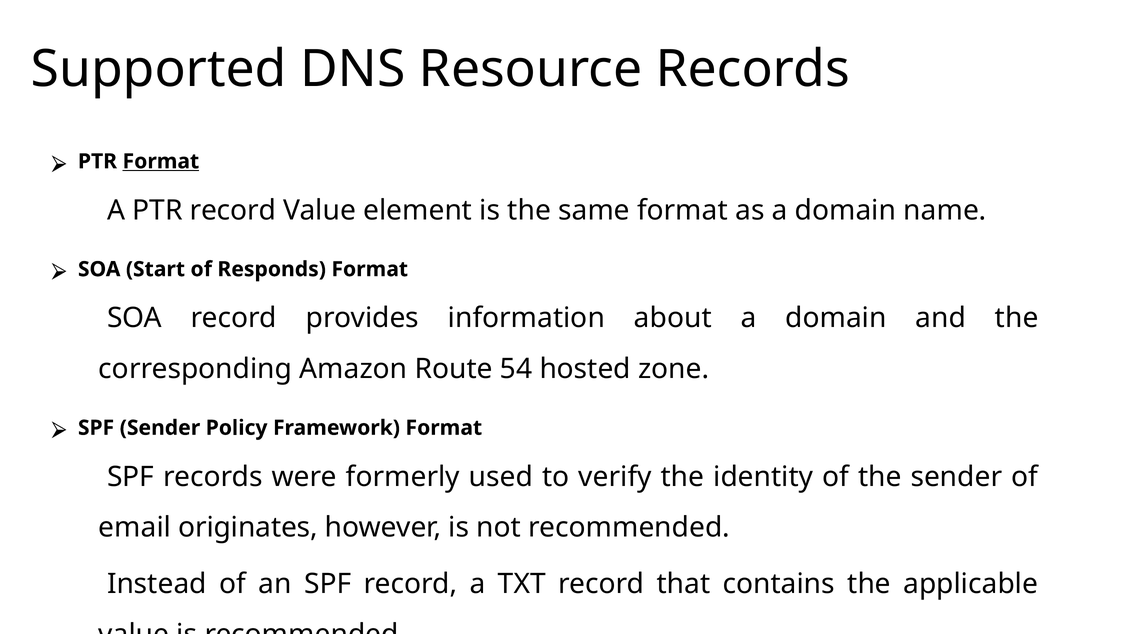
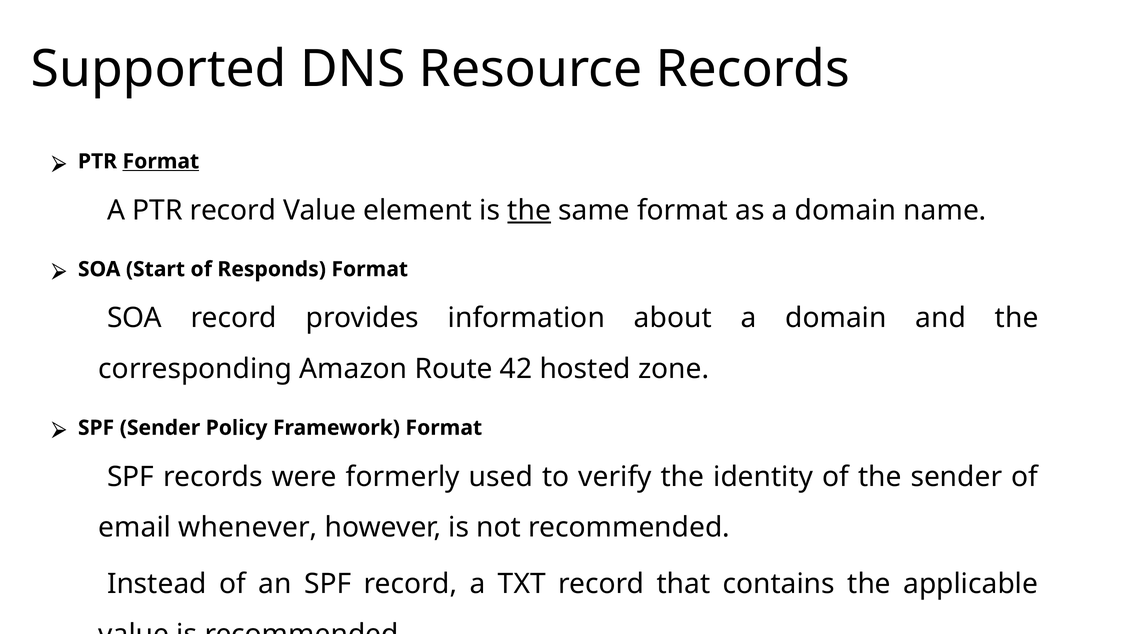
the underline: none -> present (529, 210)
54: 54 -> 42 (516, 369)
originates: originates -> whenever (248, 527)
